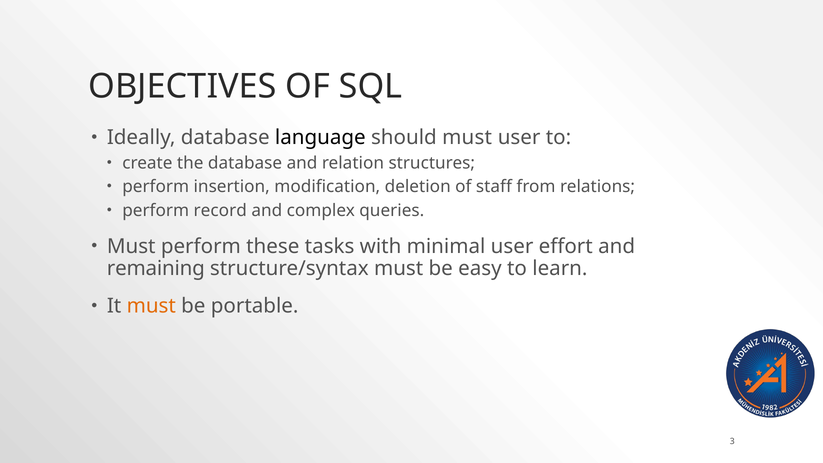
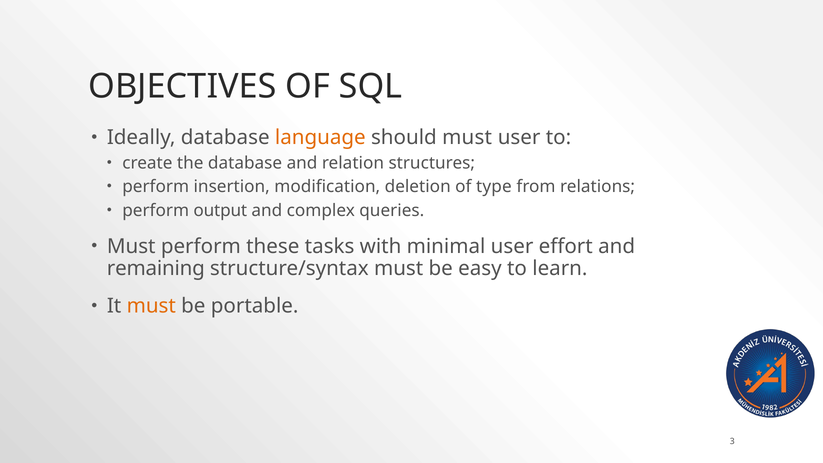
language colour: black -> orange (320, 138)
staff: staff -> type (494, 187)
record: record -> output (220, 210)
